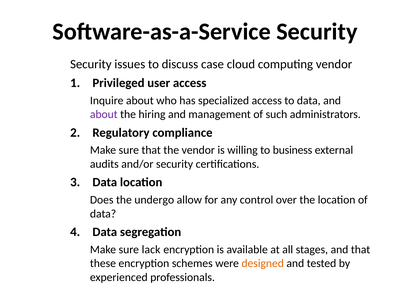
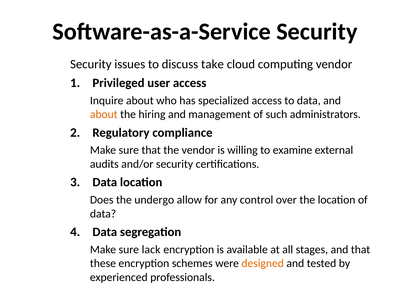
case: case -> take (212, 64)
about colour: purple -> orange (104, 114)
business: business -> examine (293, 150)
